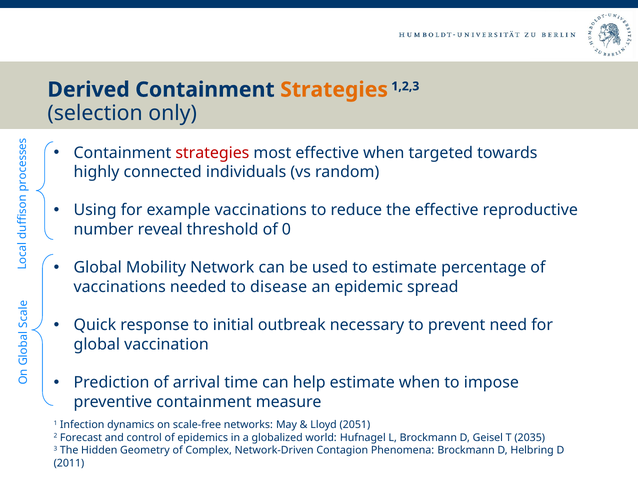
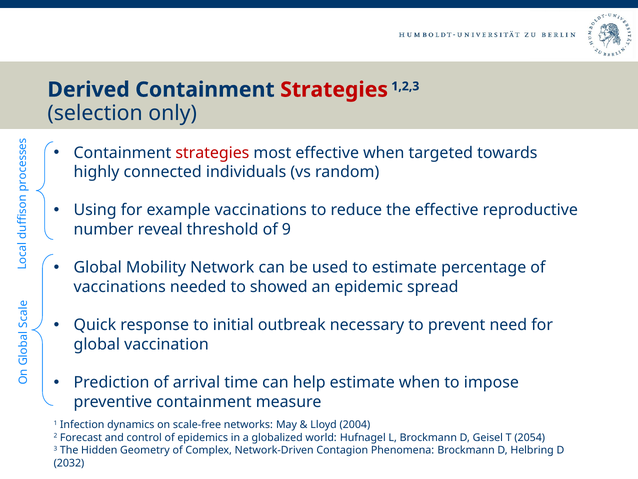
Strategies colour: orange -> red (334, 90)
0: 0 -> 9 (286, 229)
disease: disease -> showed (279, 287)
2051: 2051 -> 2004 (355, 424)
2035: 2035 -> 2054 (530, 437)
2011: 2011 -> 2032 (69, 463)
